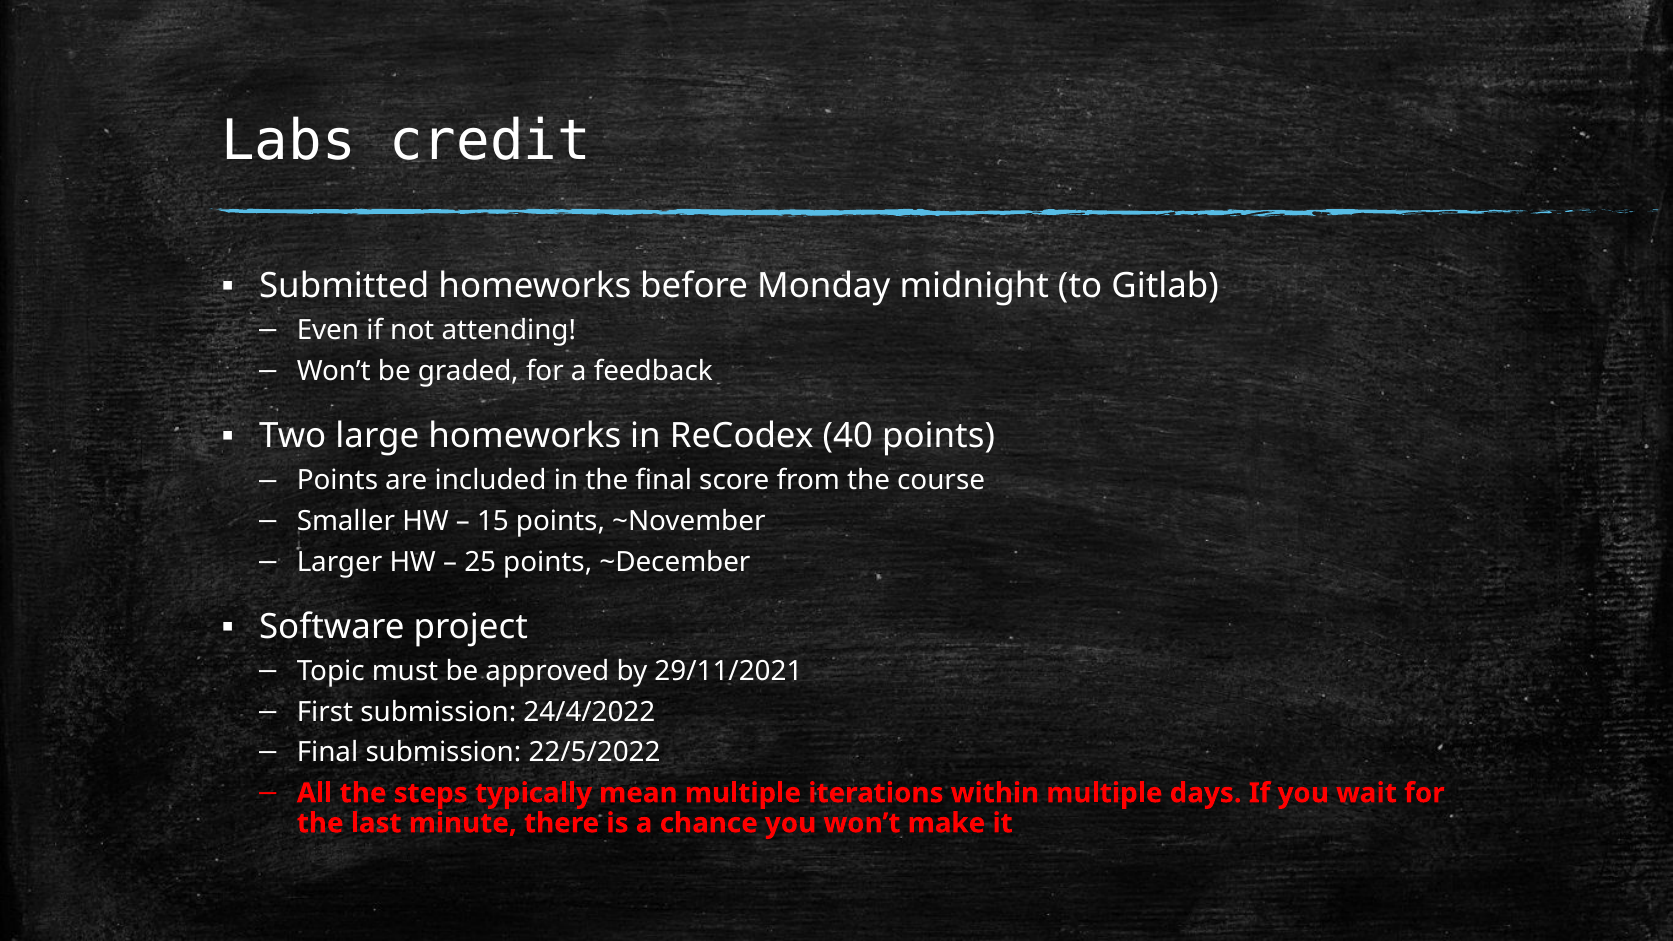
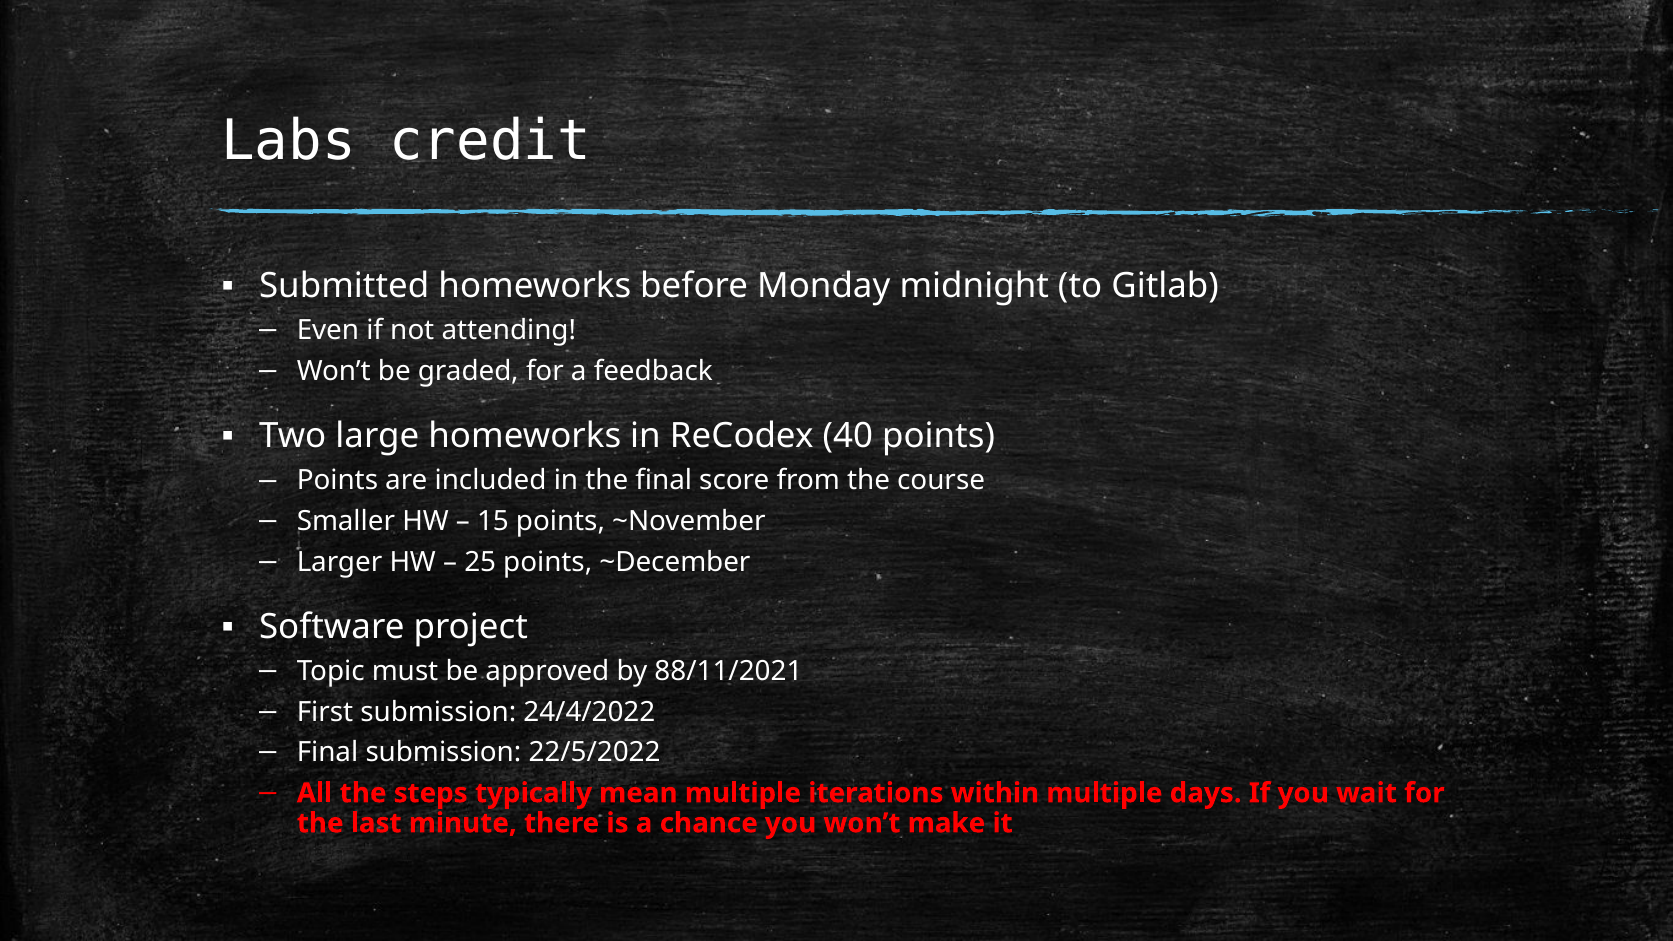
29/11/2021: 29/11/2021 -> 88/11/2021 (728, 672)
